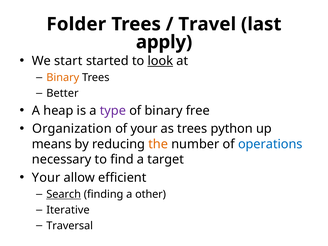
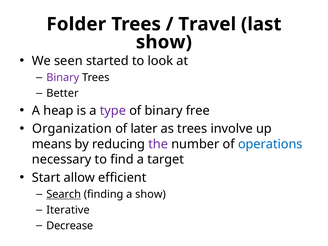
apply: apply -> show (164, 42)
start: start -> seen (68, 61)
look underline: present -> none (160, 61)
Binary colour: orange -> purple (63, 78)
of your: your -> later (144, 129)
python: python -> involve (232, 129)
the colour: orange -> purple (158, 144)
Your: Your -> Start (46, 178)
a other: other -> show (150, 194)
Traversal: Traversal -> Decrease (70, 226)
